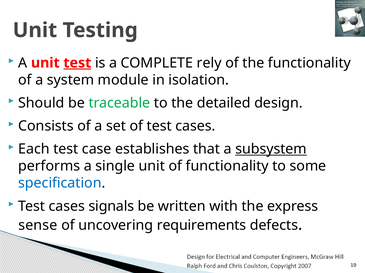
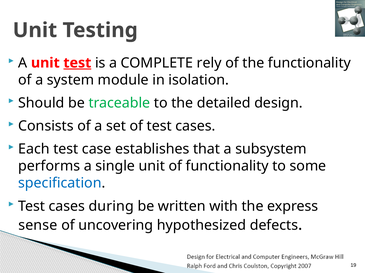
subsystem underline: present -> none (271, 149)
signals: signals -> during (111, 207)
requirements: requirements -> hypothesized (202, 226)
